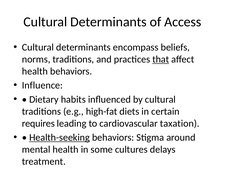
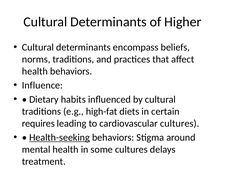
of Access: Access -> Higher (183, 22)
that underline: present -> none (161, 59)
cardiovascular taxation: taxation -> cultures (180, 123)
